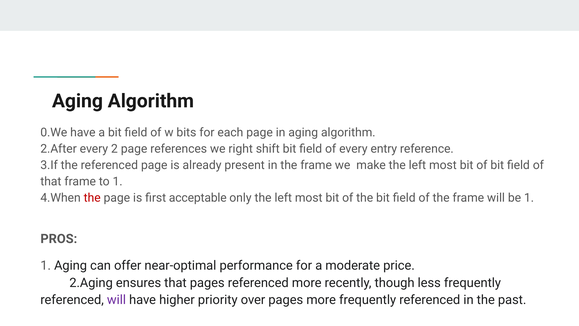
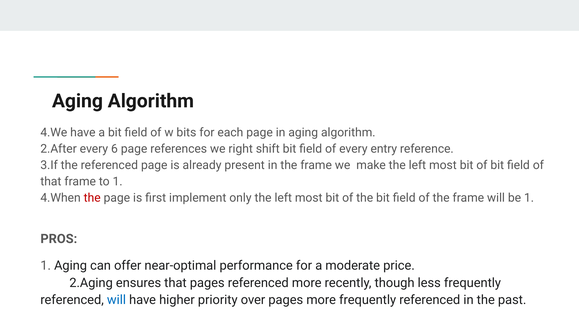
0.We: 0.We -> 4.We (54, 133)
2: 2 -> 6 (114, 149)
acceptable: acceptable -> implement (198, 198)
will colour: purple -> blue (116, 300)
